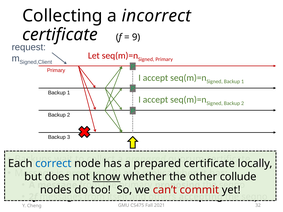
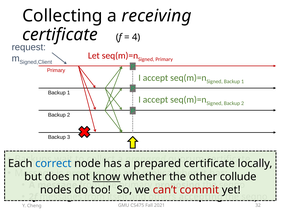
incorrect: incorrect -> receiving (156, 16)
9: 9 -> 4 (136, 37)
